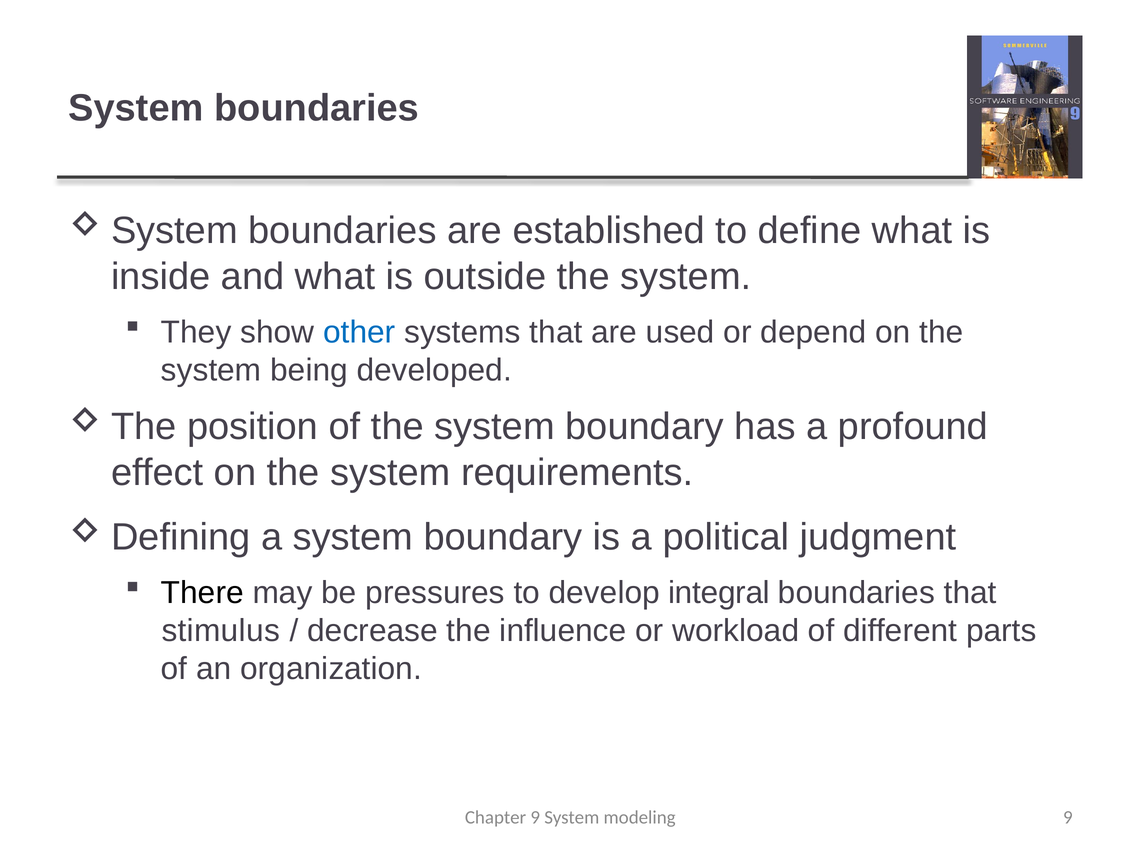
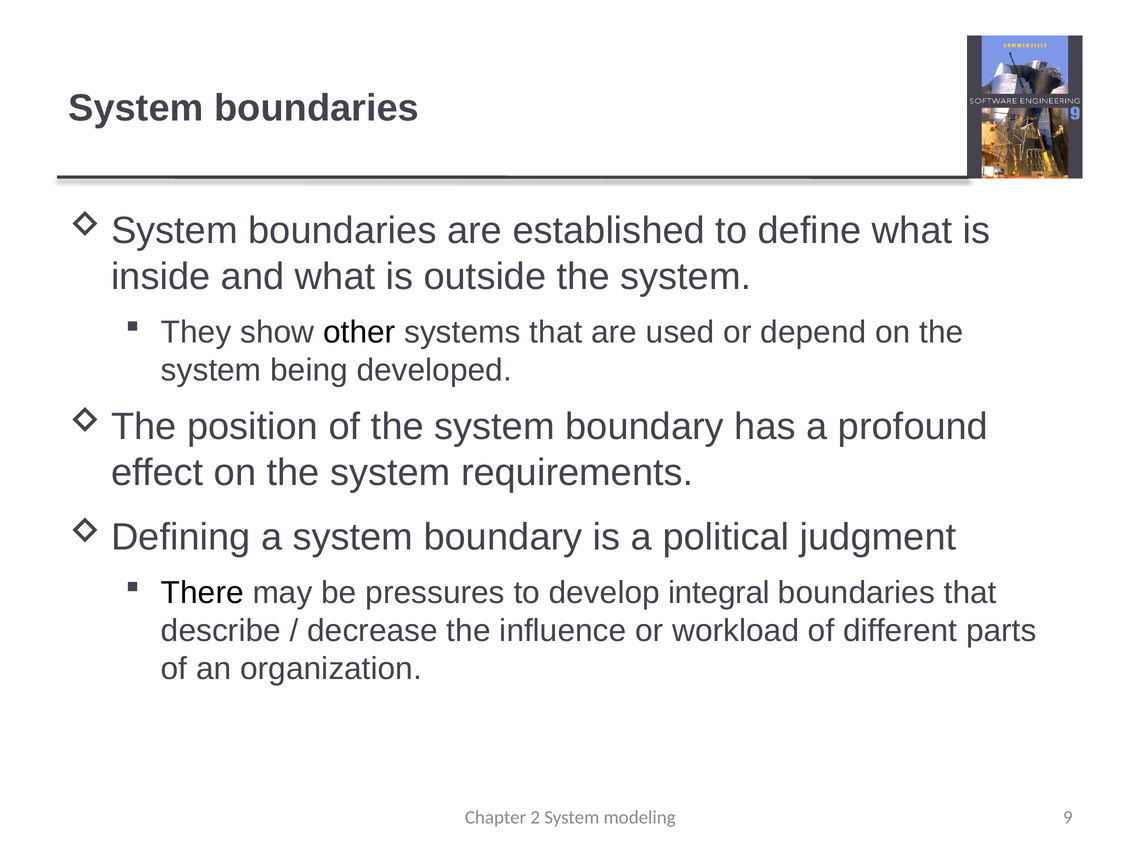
other colour: blue -> black (359, 332)
stimulus: stimulus -> describe (221, 631)
Chapter 9: 9 -> 2 (535, 817)
